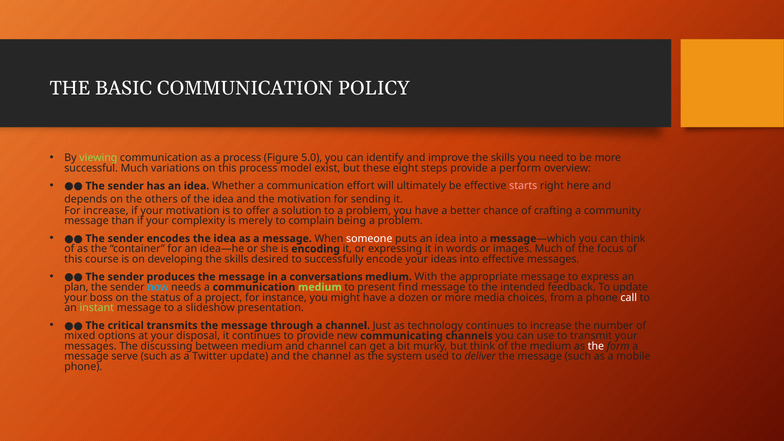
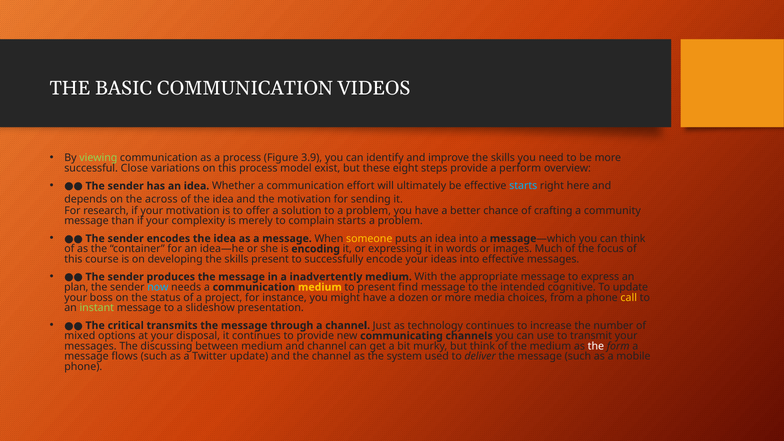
POLICY: POLICY -> VIDEOS (374, 88)
5.0: 5.0 -> 3.9 (312, 158)
successful Much: Much -> Close (134, 168)
starts colour: pink -> light blue (523, 186)
others: others -> across (161, 199)
For increase: increase -> research (106, 211)
complain being: being -> starts (352, 221)
someone colour: white -> yellow (369, 239)
skills desired: desired -> present (270, 259)
conversations: conversations -> inadvertently (326, 277)
medium colour: light green -> yellow (320, 287)
feedback: feedback -> cognitive (572, 287)
call colour: white -> yellow (629, 298)
serve: serve -> flows (125, 356)
